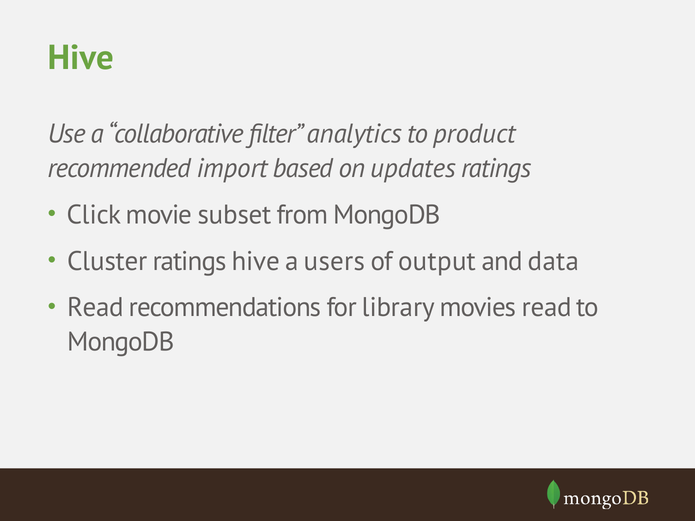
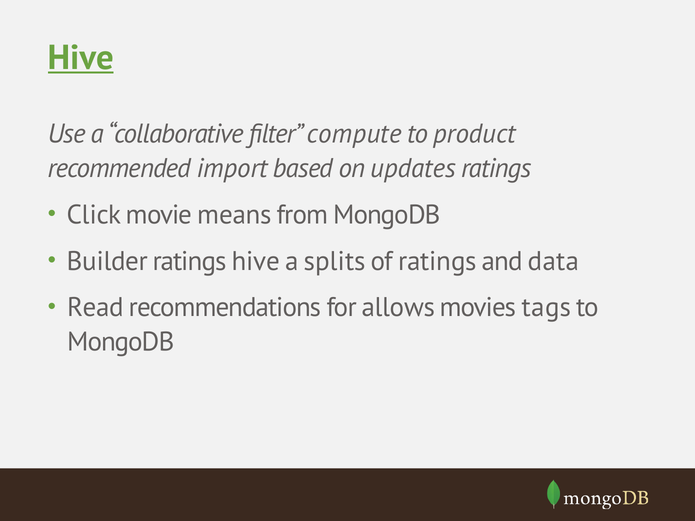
Hive underline: none -> present (81, 58)
analytics: analytics -> compute (354, 134)
subset: subset -> means (235, 215)
Cluster: Cluster -> Builder (107, 261)
users: users -> splits (335, 261)
of output: output -> ratings (437, 261)
library: library -> allows (398, 308)
movies read: read -> tags (547, 308)
